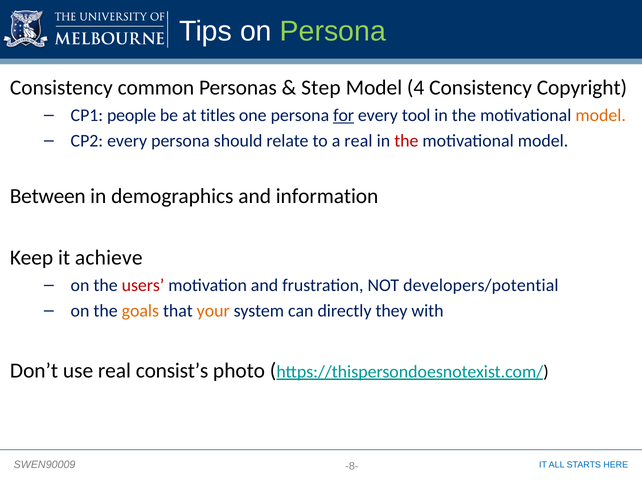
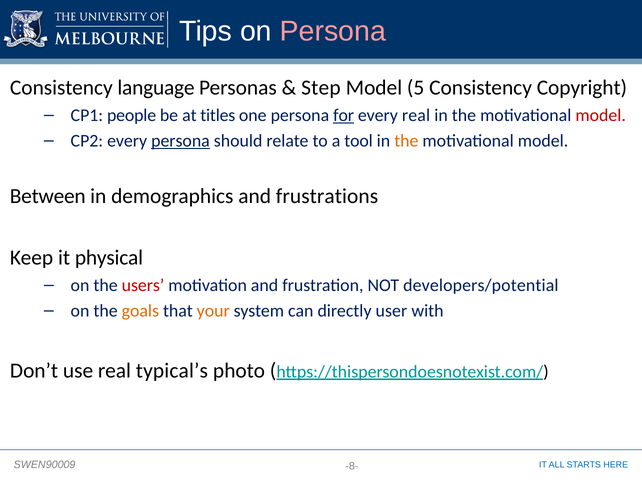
Persona colour: light green -> pink (333, 31)
common: common -> language (156, 88)
4: 4 -> 5 (416, 88)
every tool: tool -> real (416, 115)
model colour: orange -> red (601, 115)
persona underline: none -> present (180, 141)
a real: real -> tool (359, 141)
the colour: red -> orange (406, 141)
information: information -> frustrations (327, 196)
achieve: achieve -> physical (109, 257)
they: they -> user (391, 311)
consist’s: consist’s -> typical’s (172, 370)
